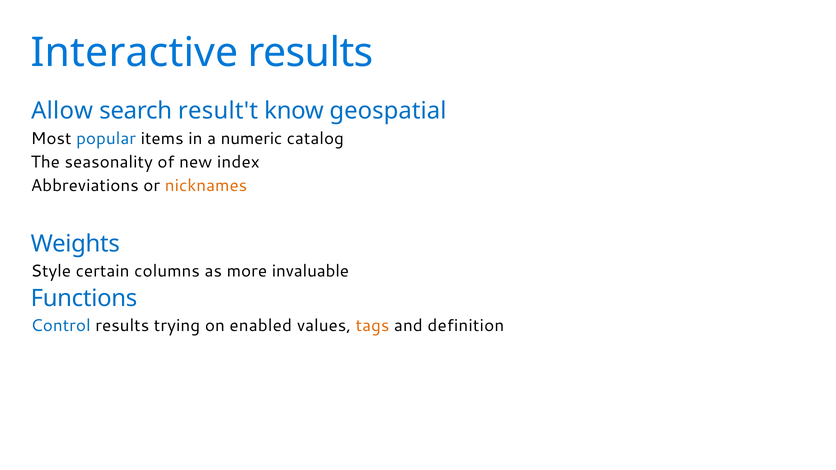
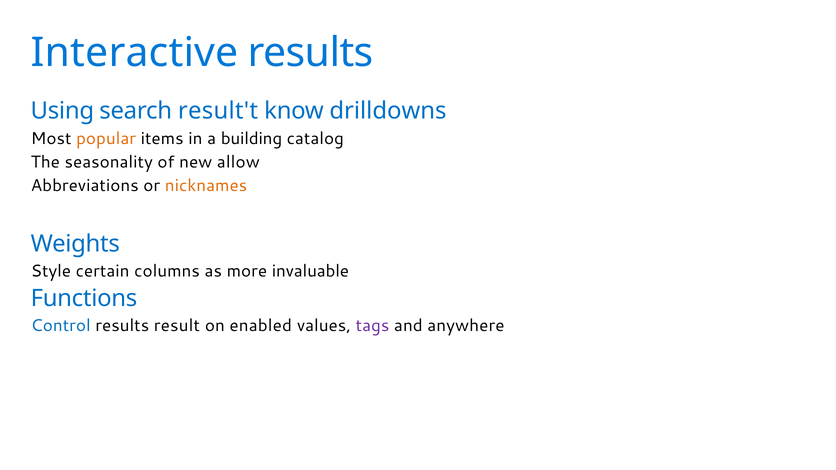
Allow: Allow -> Using (62, 111)
geospatial: geospatial -> drilldowns (388, 111)
popular colour: blue -> orange (106, 138)
numeric: numeric -> building (251, 138)
index: index -> allow (238, 162)
trying: trying -> result (177, 326)
tags colour: orange -> purple (373, 326)
definition: definition -> anywhere (466, 326)
